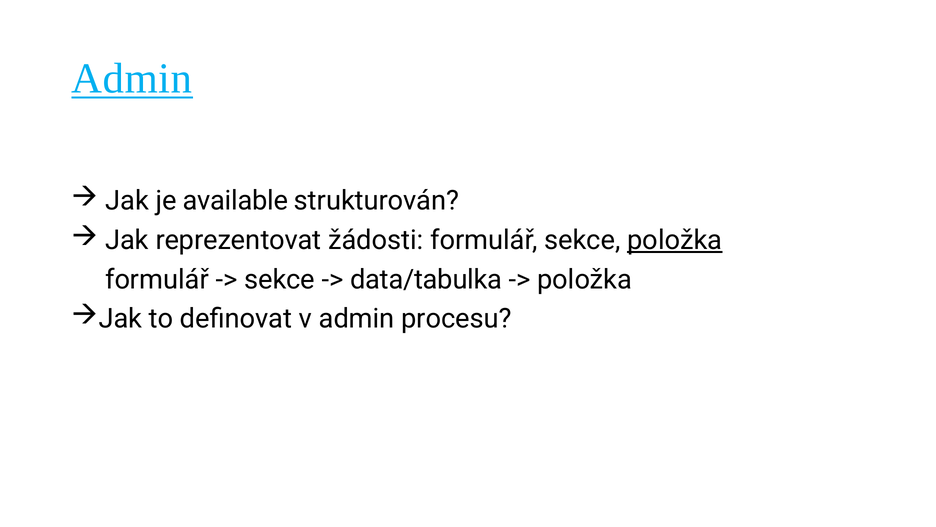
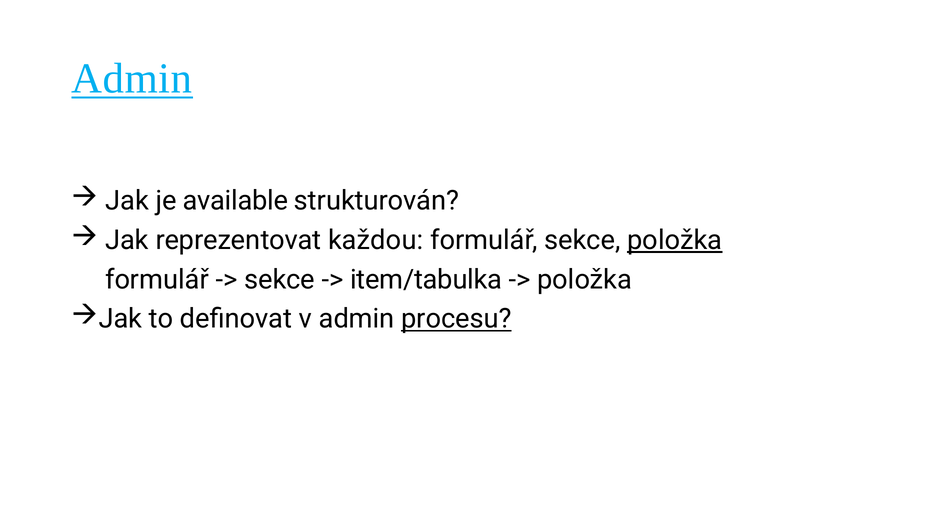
žádosti: žádosti -> každou (376, 240)
data/tabulka: data/tabulka -> item/tabulka (426, 279)
procesu underline: none -> present (456, 319)
